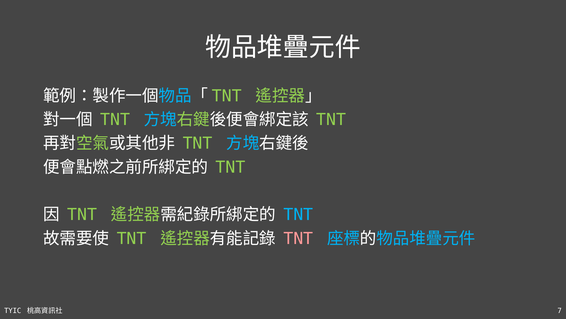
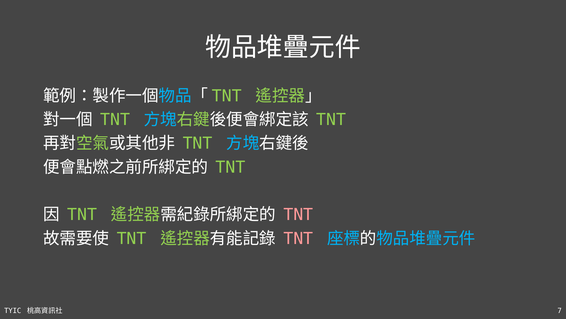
TNT colour: light blue -> pink (298, 214)
